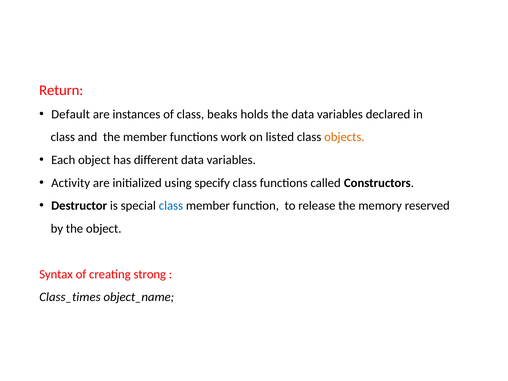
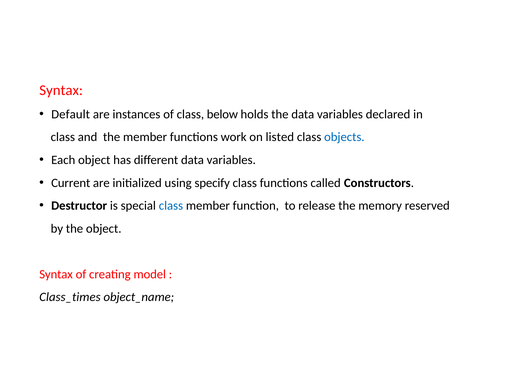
Return: Return -> Syntax (61, 90)
beaks: beaks -> below (222, 114)
objects colour: orange -> blue (344, 137)
Activity: Activity -> Current (71, 183)
strong: strong -> model (150, 274)
